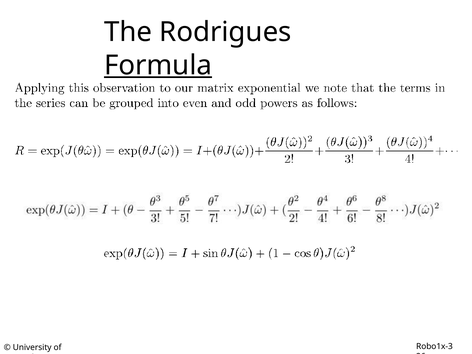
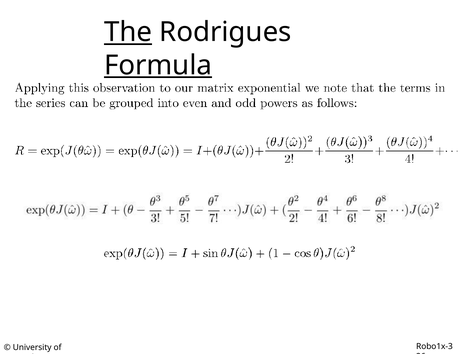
The underline: none -> present (128, 32)
